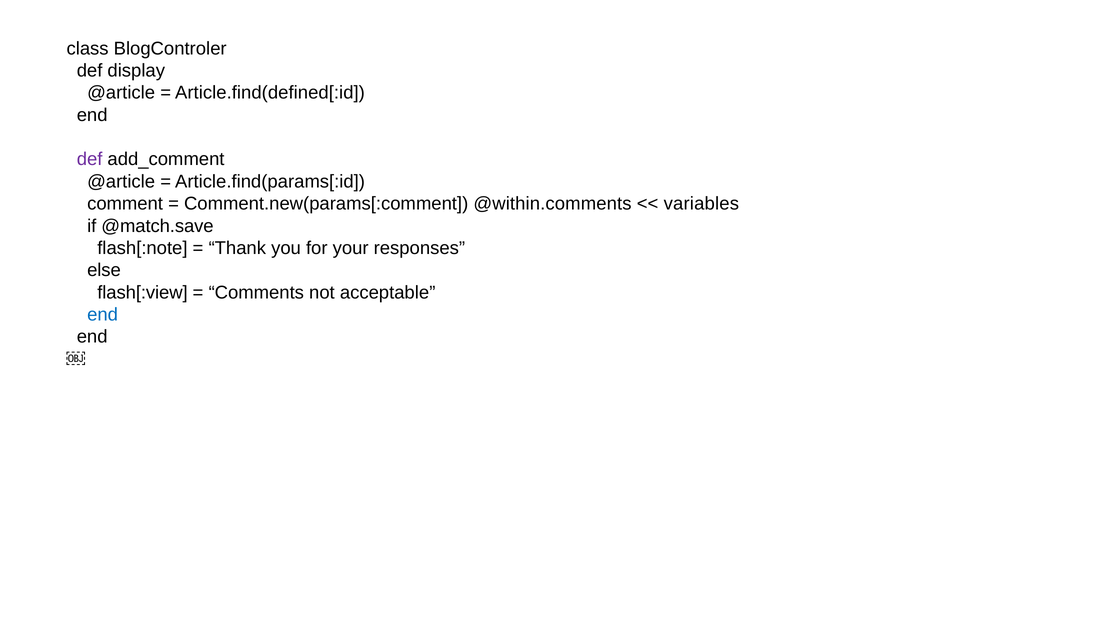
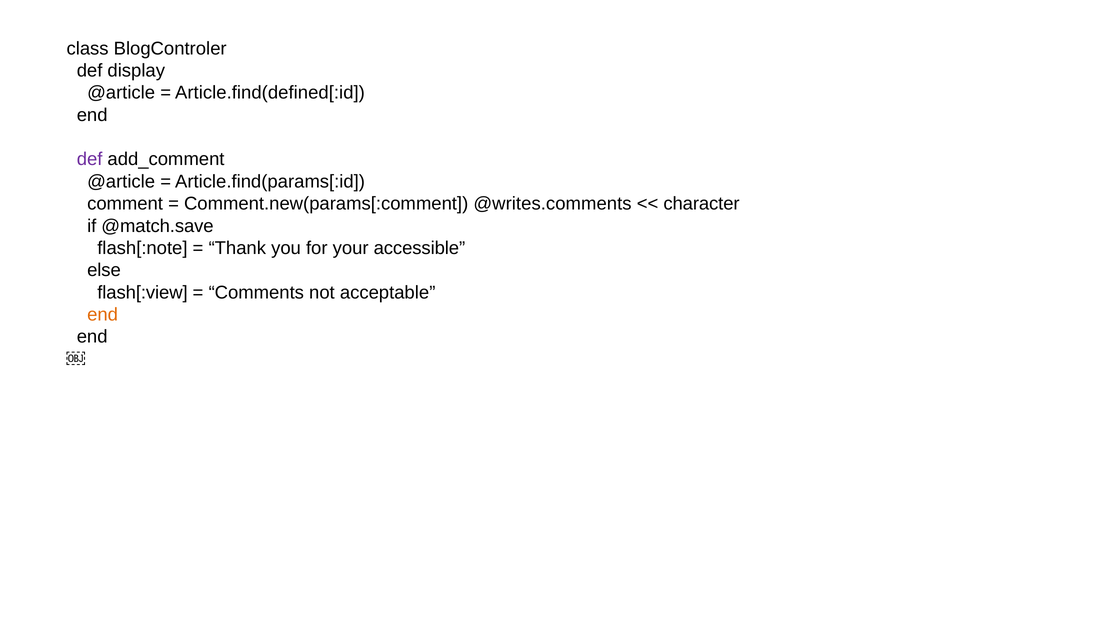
@within.comments: @within.comments -> @writes.comments (553, 204)
variables: variables -> character (702, 204)
responses: responses -> accessible (419, 248)
end colour: blue -> orange (103, 315)
